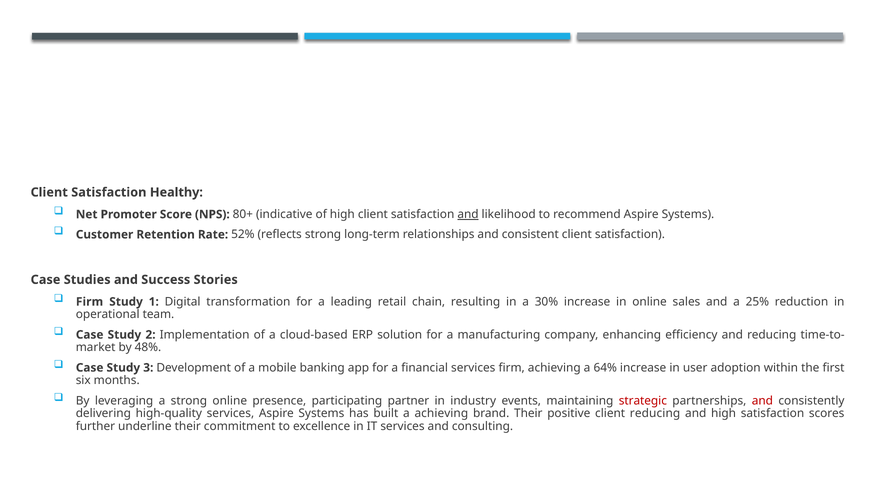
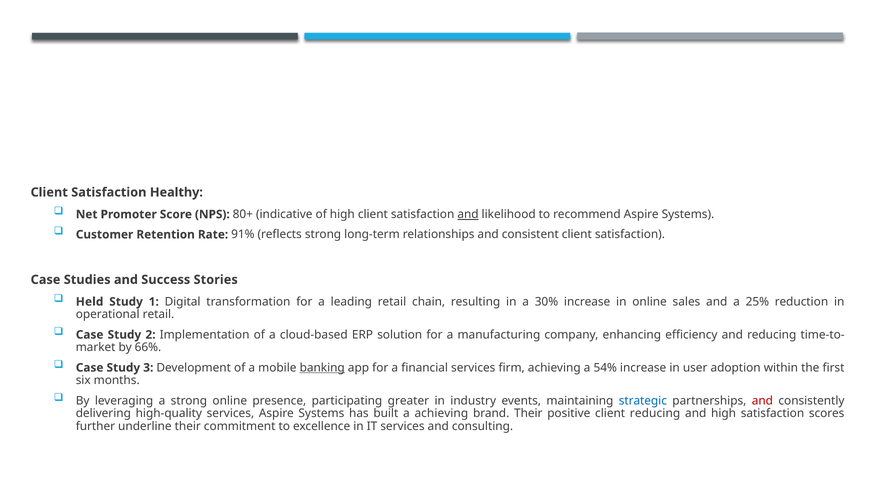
52%: 52% -> 91% (243, 235)
Firm: Firm -> Held (90, 302)
operational team: team -> retail (158, 315)
48%: 48% -> 66% (148, 348)
banking underline: none -> present (322, 368)
64%: 64% -> 54% (605, 368)
partner: partner -> greater (408, 401)
strategic colour: red -> blue (643, 401)
